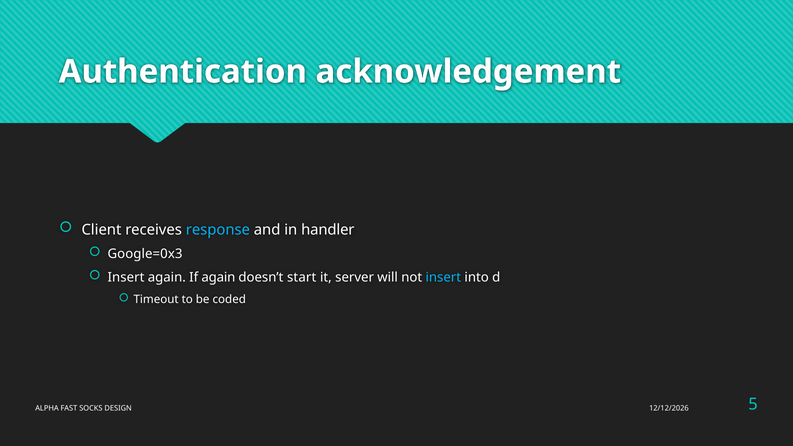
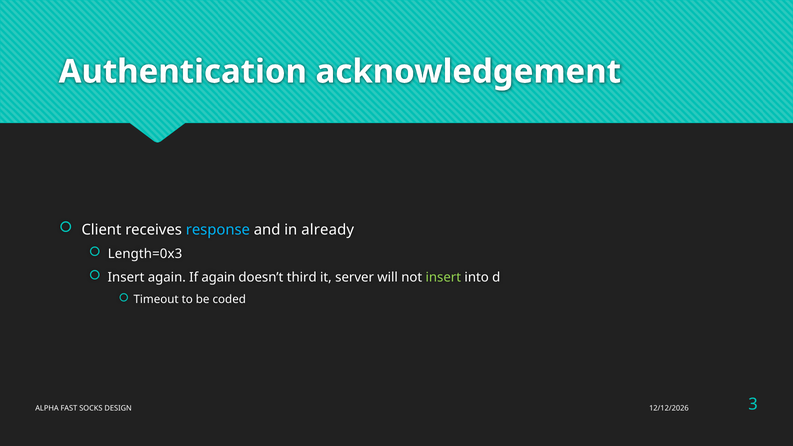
handler: handler -> already (328, 230)
Google=0x3: Google=0x3 -> Length=0x3 (145, 254)
start: start -> third (302, 278)
insert colour: light blue -> light green (443, 278)
5: 5 -> 3 (753, 404)
